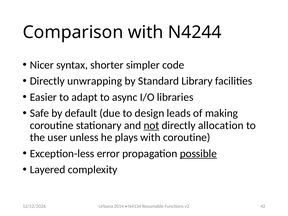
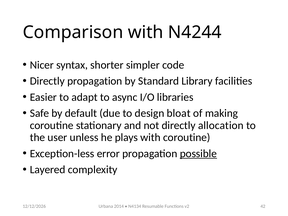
Directly unwrapping: unwrapping -> propagation (95, 81)
leads: leads -> bloat (179, 113)
not underline: present -> none (151, 125)
